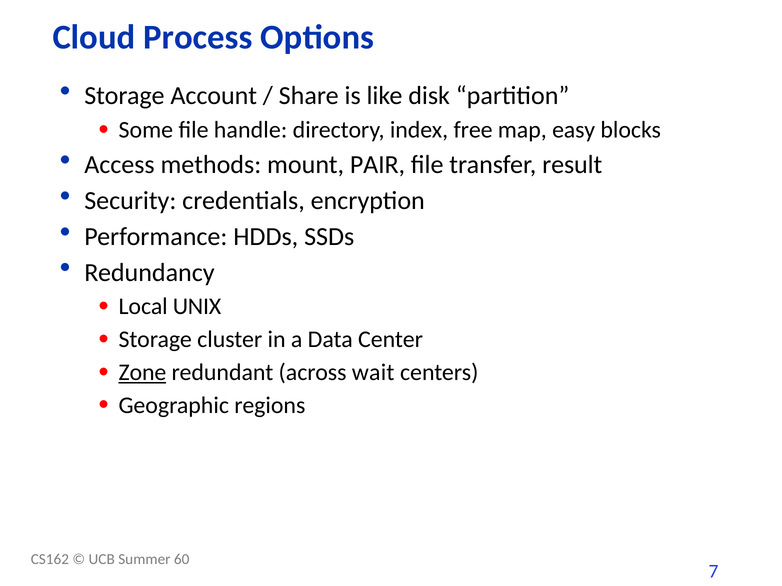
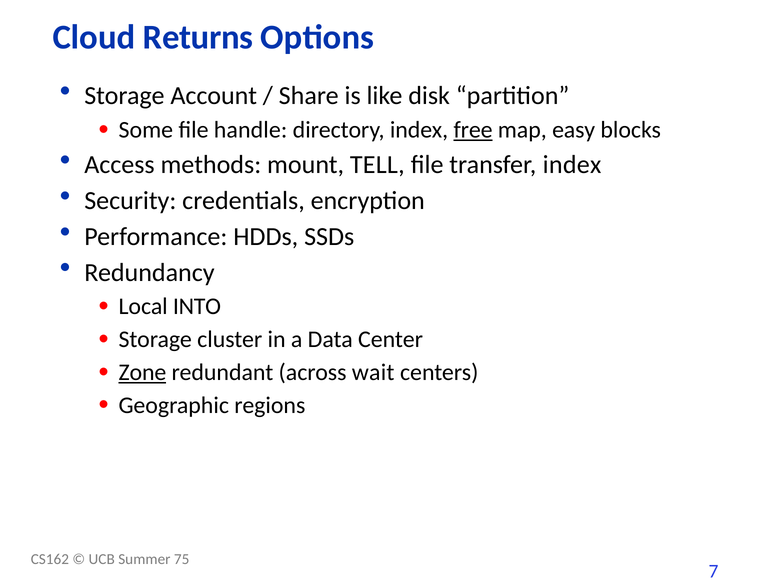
Process: Process -> Returns (198, 38)
free underline: none -> present (473, 130)
PAIR: PAIR -> TELL (377, 165)
transfer result: result -> index (572, 165)
UNIX: UNIX -> INTO (197, 307)
60: 60 -> 75 (182, 560)
